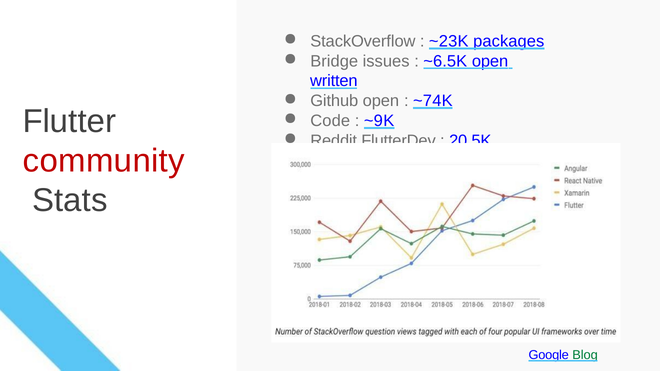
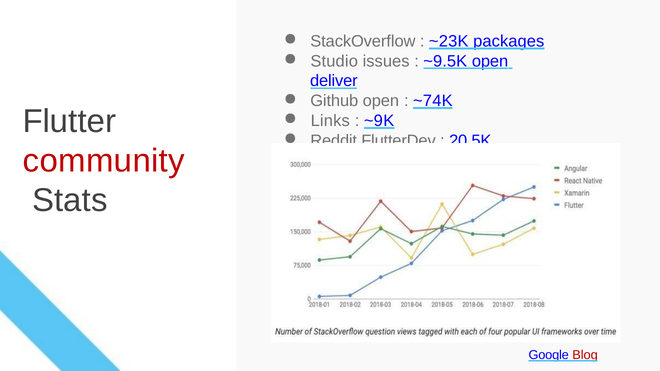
Bridge: Bridge -> Studio (334, 61)
~6.5K: ~6.5K -> ~9.5K (445, 61)
written: written -> deliver (334, 81)
Code: Code -> Links (330, 121)
Blog colour: green -> red (585, 355)
